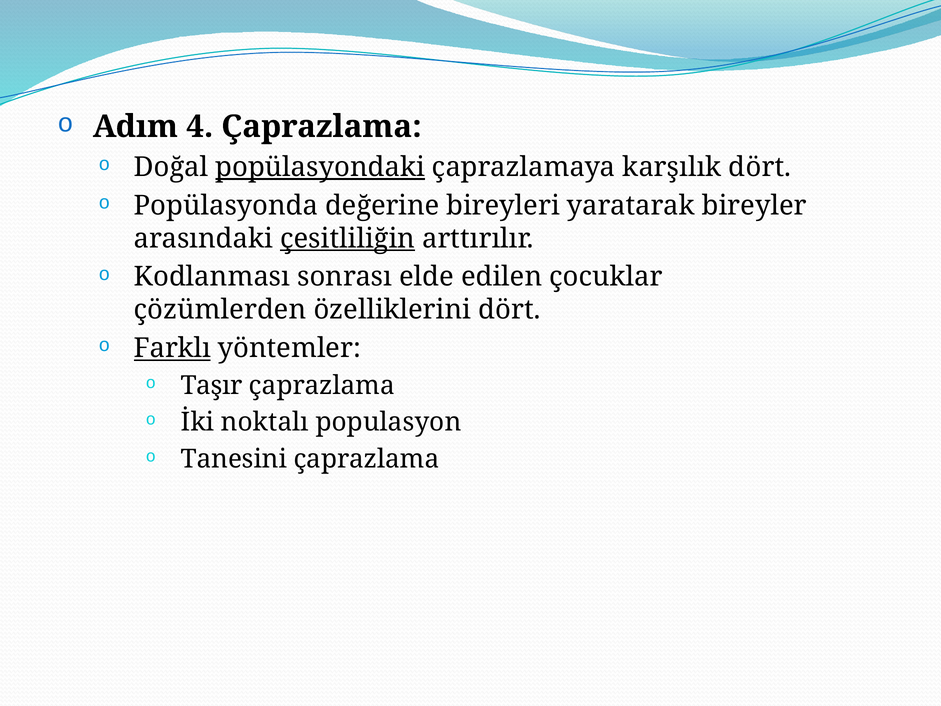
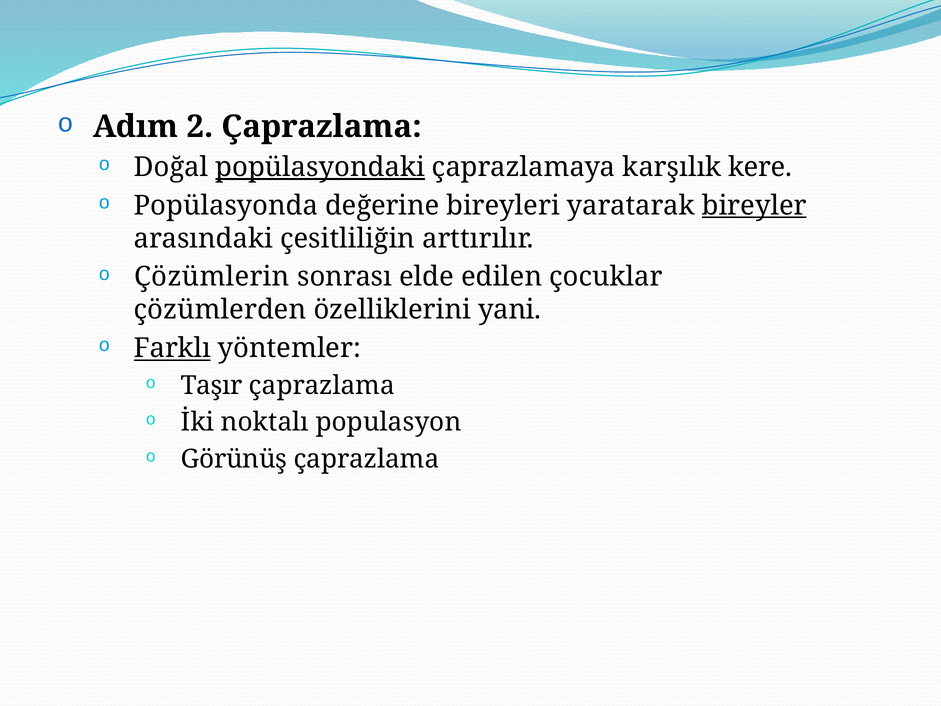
4: 4 -> 2 (200, 127)
karşılık dört: dört -> kere (760, 167)
bireyler underline: none -> present (754, 205)
çesitliliğin underline: present -> none (348, 238)
Kodlanması: Kodlanması -> Çözümlerin (212, 277)
özelliklerini dört: dört -> yani (510, 310)
Tanesini: Tanesini -> Görünüş (234, 459)
